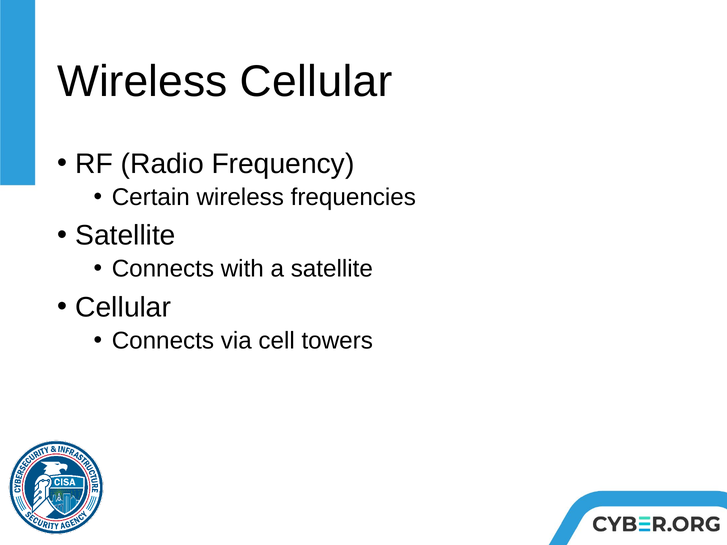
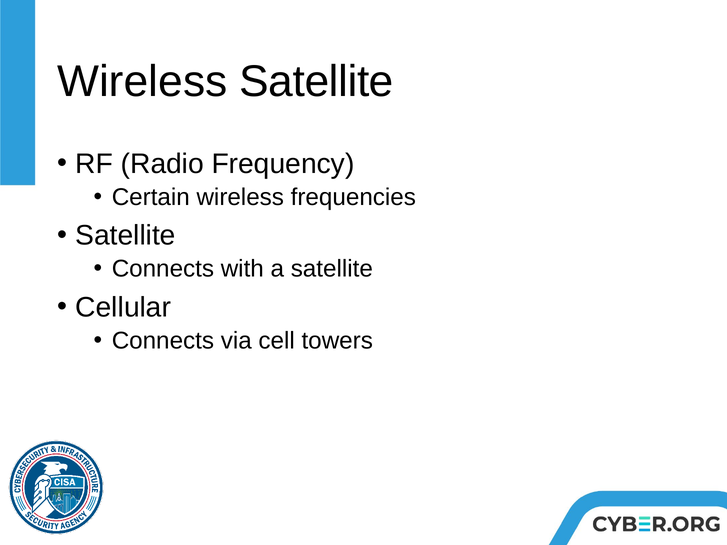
Wireless Cellular: Cellular -> Satellite (317, 81)
